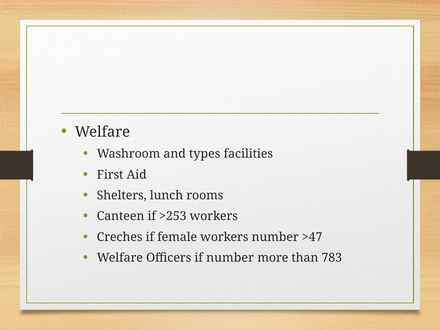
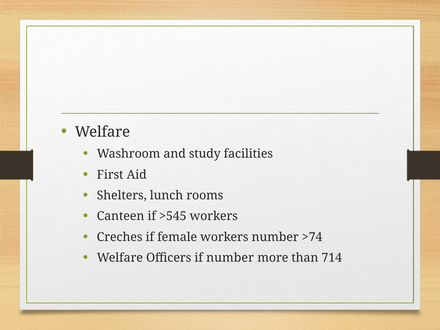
types: types -> study (205, 154)
>253: >253 -> >545 (173, 216)
>47: >47 -> >74 (312, 237)
783: 783 -> 714 (332, 258)
